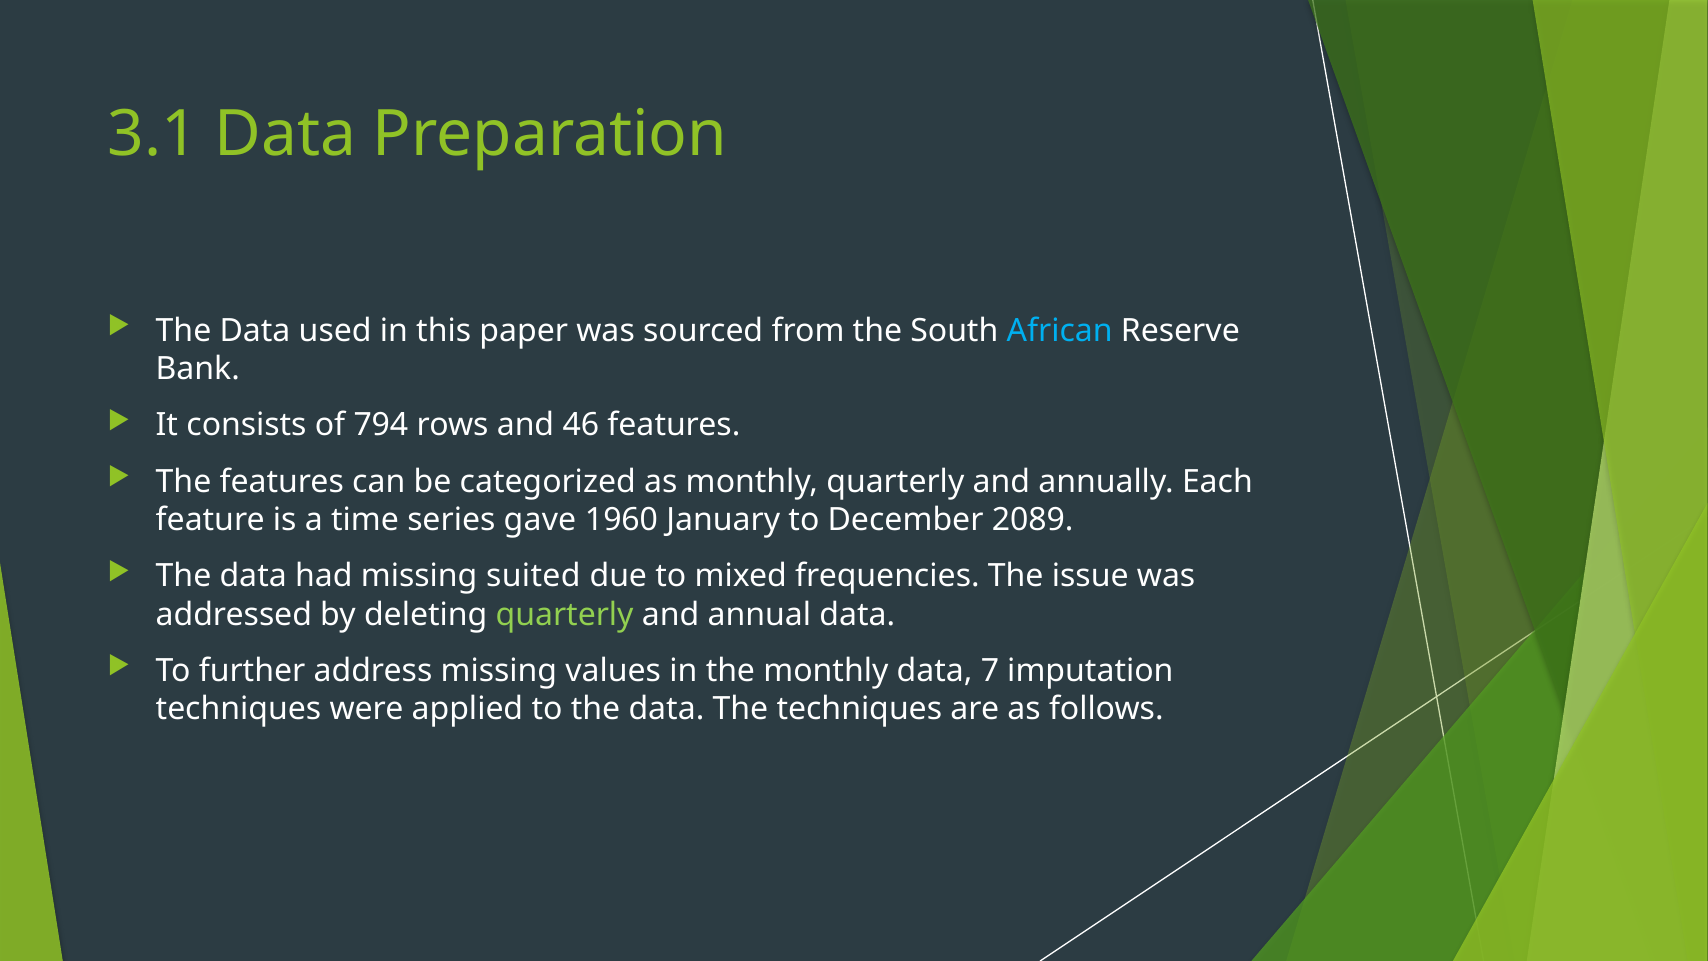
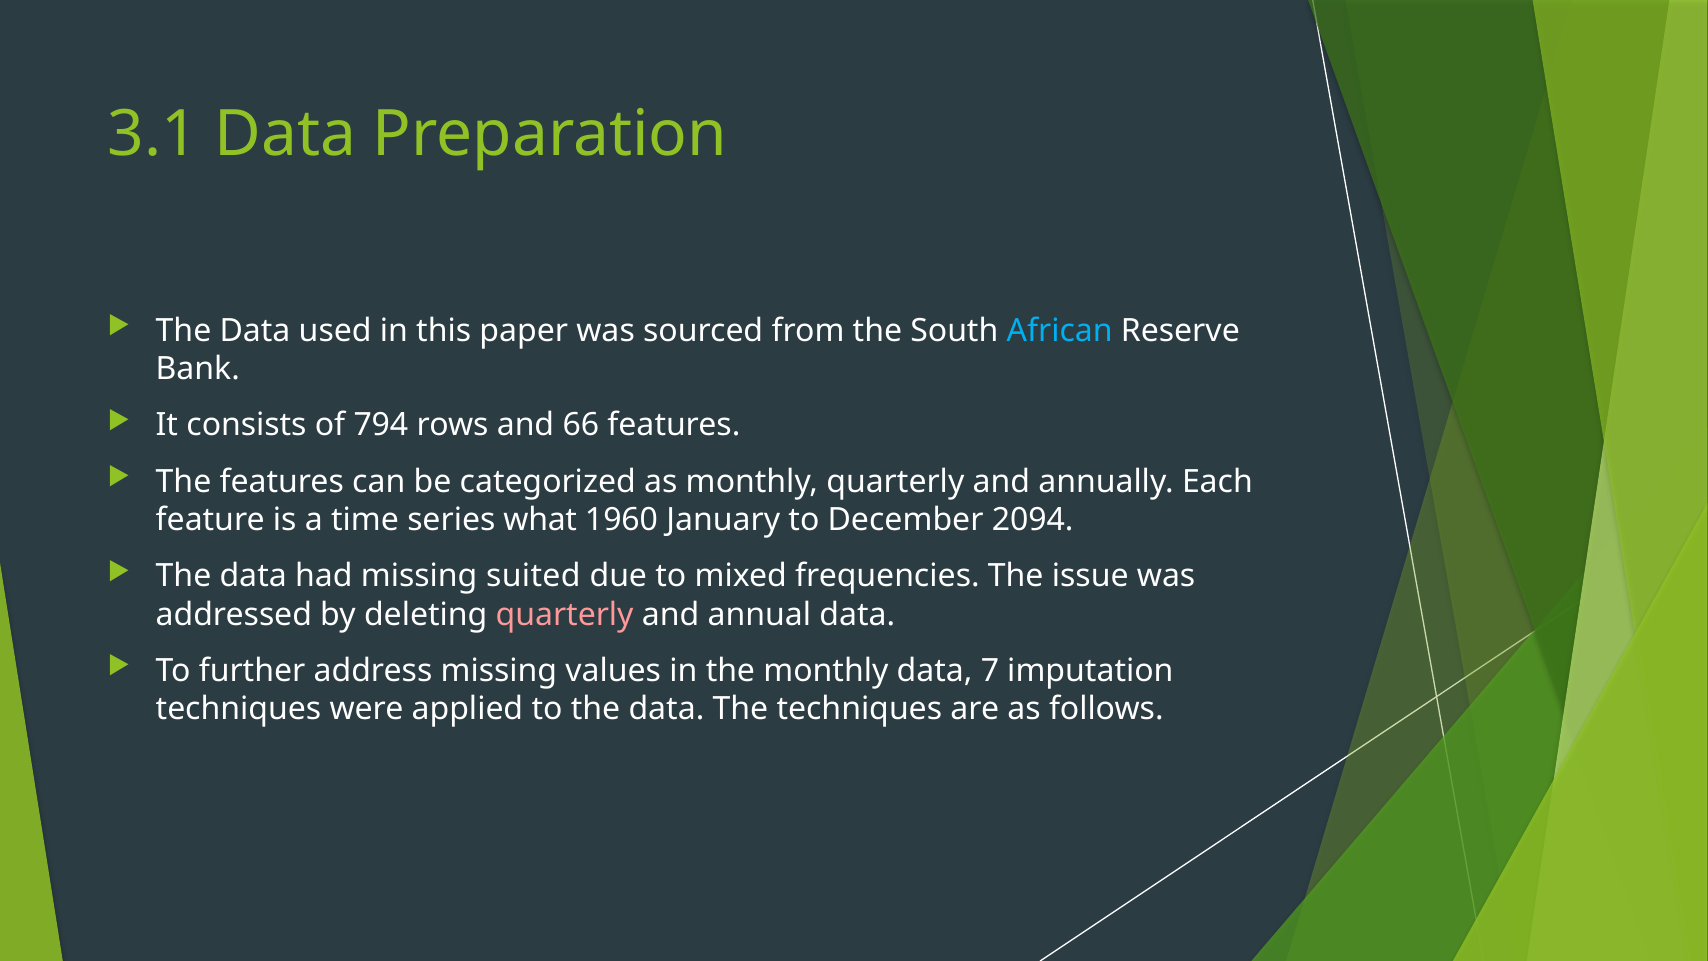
46: 46 -> 66 (581, 425)
gave: gave -> what (540, 520)
2089: 2089 -> 2094 (1033, 520)
quarterly colour: light green -> pink (565, 615)
